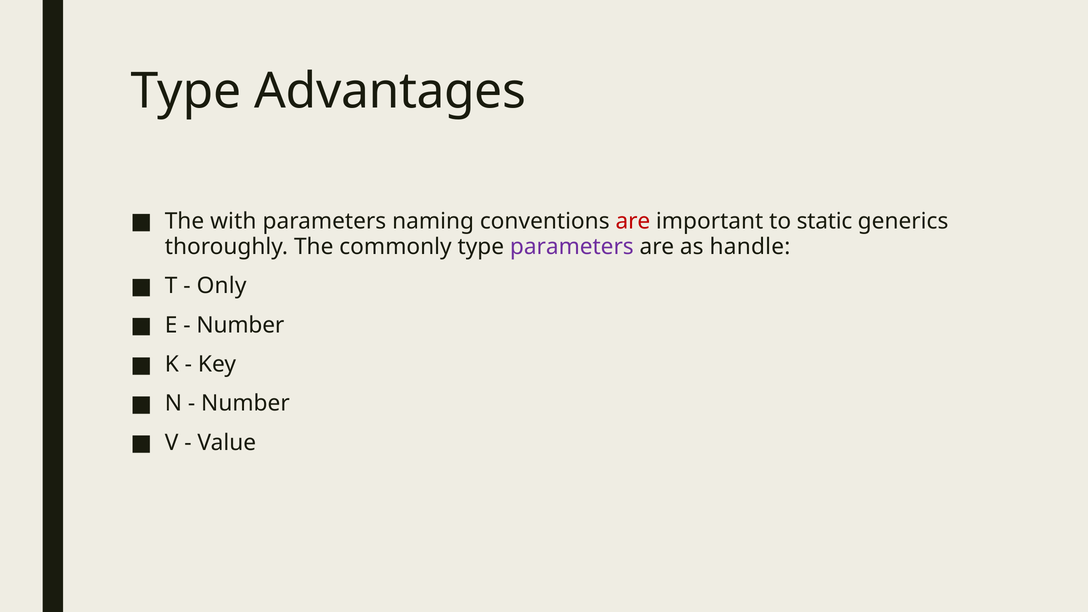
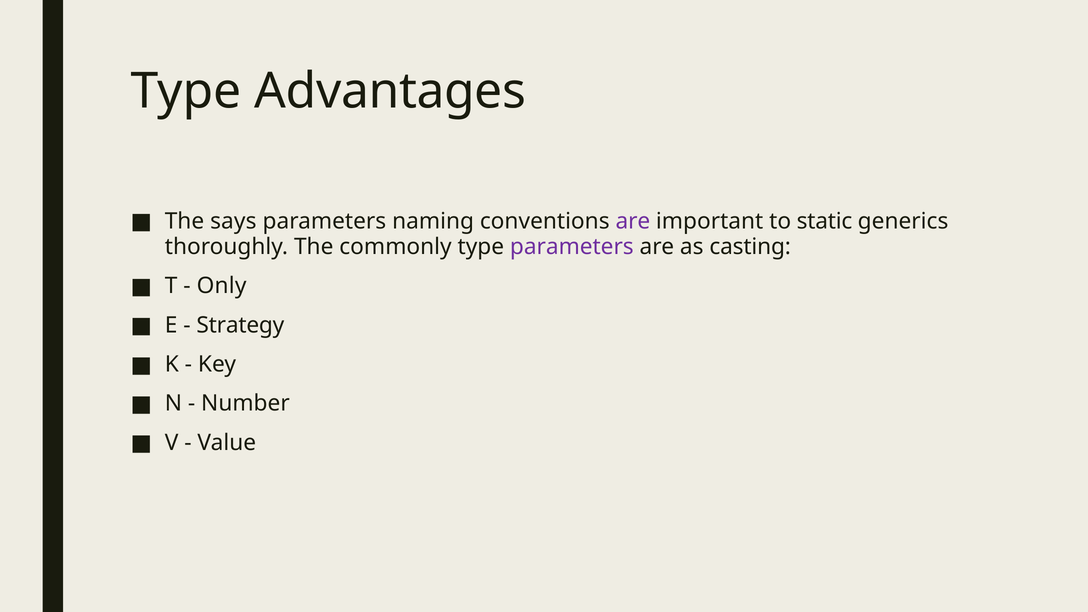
with: with -> says (233, 221)
are colour: red -> purple (633, 221)
handle: handle -> casting (750, 247)
Number: Number -> Strategy (240, 325)
